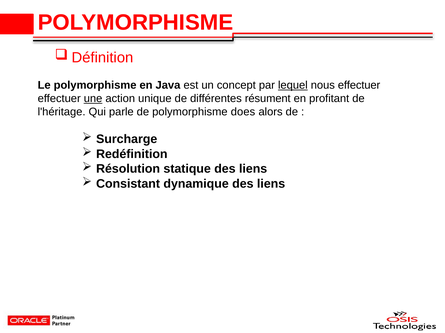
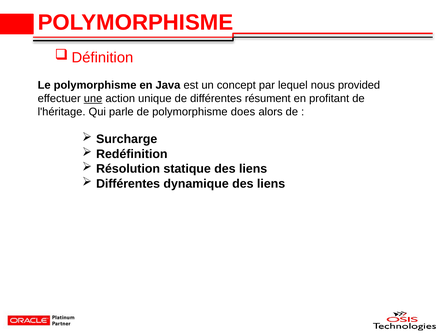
lequel underline: present -> none (293, 85)
nous effectuer: effectuer -> provided (359, 85)
Consistant: Consistant -> Différentes (128, 184)
